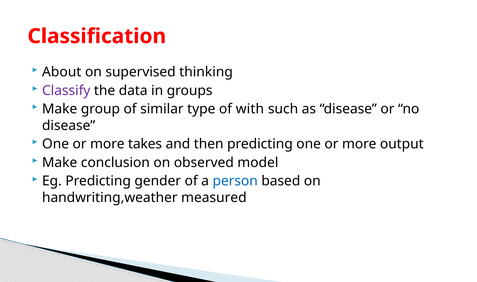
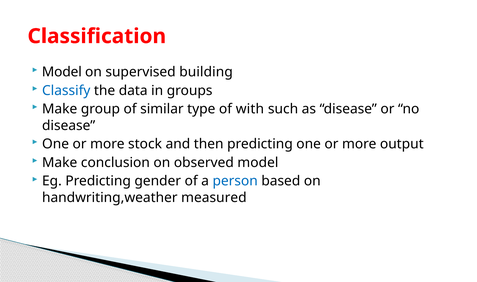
About: About -> Model (62, 72)
thinking: thinking -> building (206, 72)
Classify colour: purple -> blue (66, 91)
takes: takes -> stock (145, 144)
